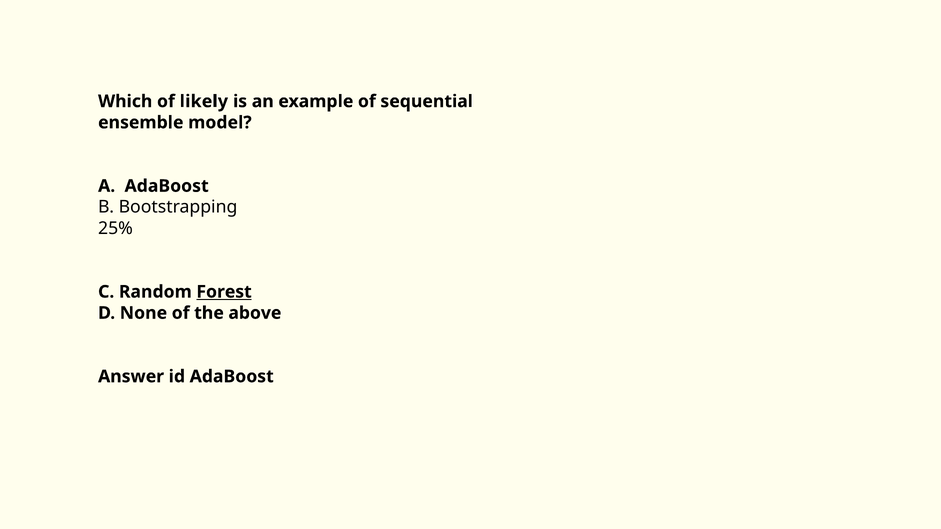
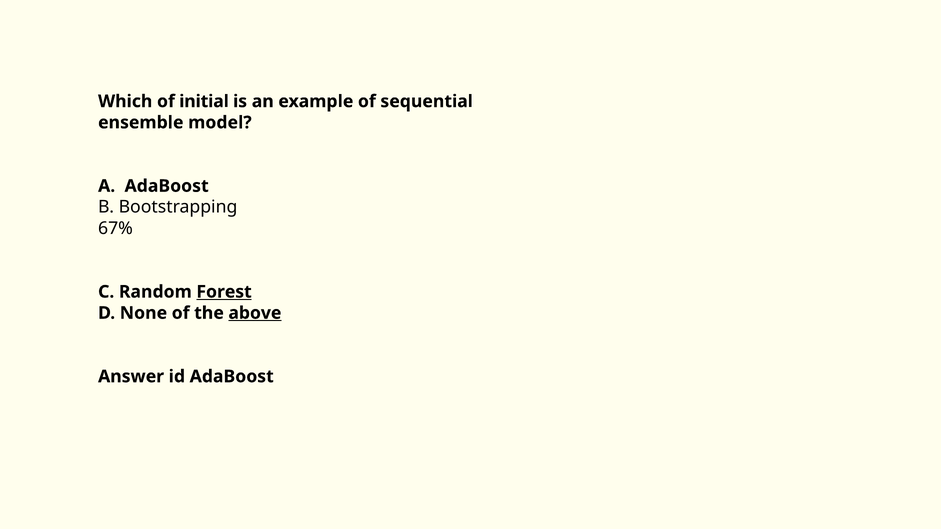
likely: likely -> initial (204, 101)
25%: 25% -> 67% (115, 228)
above underline: none -> present (255, 313)
